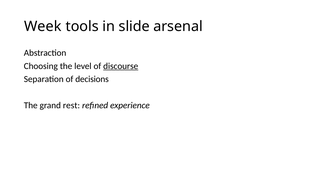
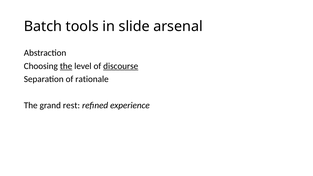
Week: Week -> Batch (43, 26)
the underline: none -> present (66, 66)
decisions: decisions -> rationale (92, 79)
